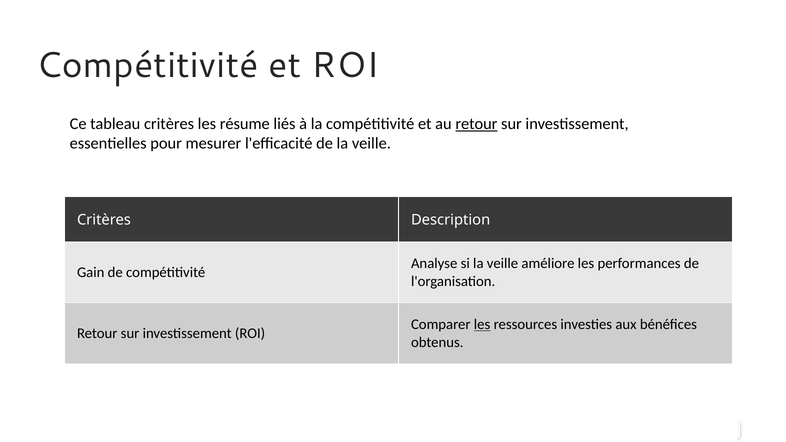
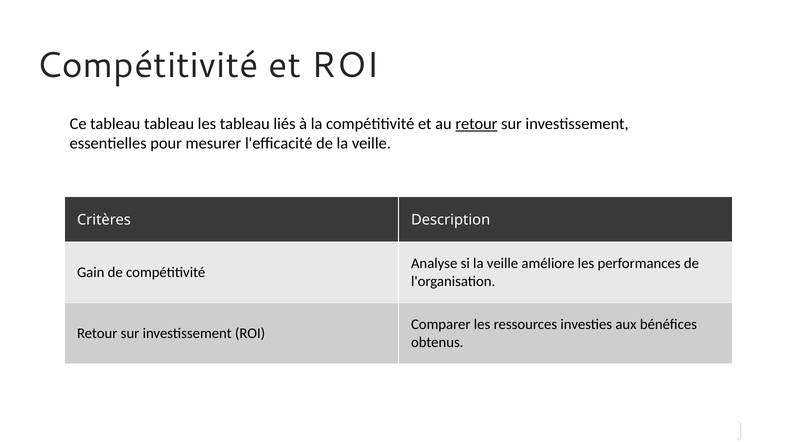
tableau critères: critères -> tableau (169, 124)
les résume: résume -> tableau (245, 124)
les underline: present -> none (482, 325)
